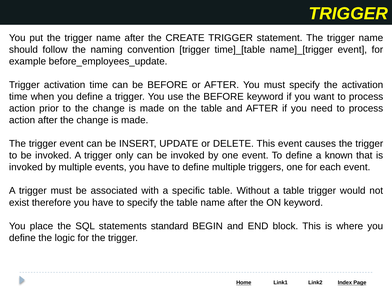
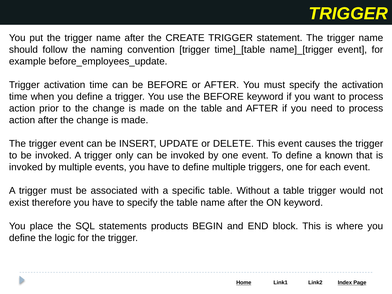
standard: standard -> products (170, 226)
